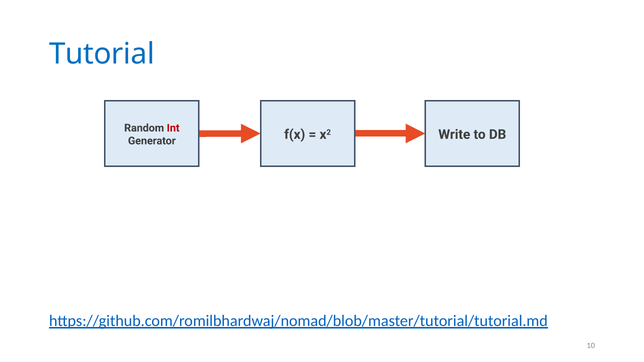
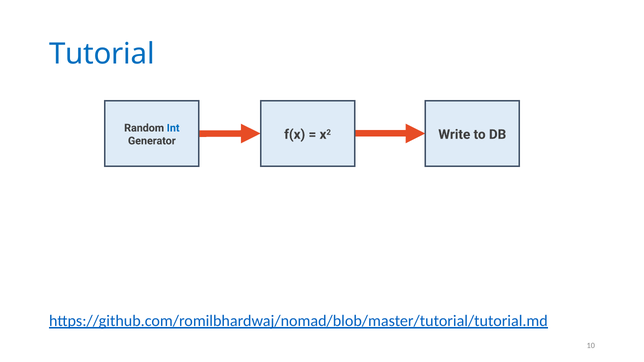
Int colour: red -> blue (173, 128)
